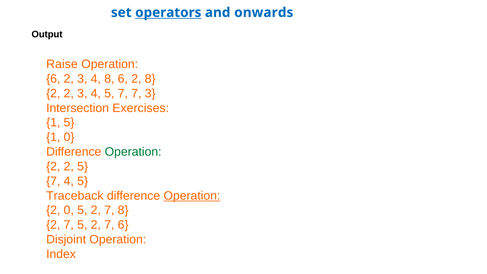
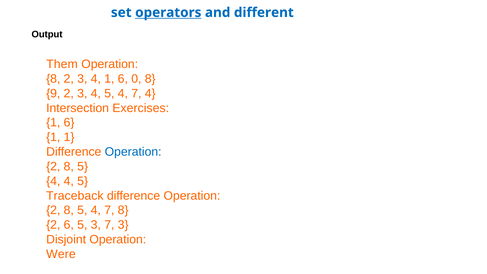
onwards: onwards -> different (264, 13)
Raise: Raise -> Them (62, 64)
6: 6 -> 8 (53, 79)
4 8: 8 -> 1 (109, 79)
2: 2 -> 0 (136, 79)
2: 2 -> 9 (53, 93)
4 5 7: 7 -> 4 (123, 93)
7 3: 3 -> 4 (150, 93)
5: 5 -> 6 (69, 123)
1 0: 0 -> 1 (69, 137)
Operation colour: green -> blue (133, 152)
2: 2 -> 8 (69, 166)
7: 7 -> 4 (53, 181)
Operation underline: present -> none (192, 196)
0: 0 -> 8 (69, 210)
2: 2 -> 4 (96, 210)
7: 7 -> 6 (69, 225)
2: 2 -> 3 (96, 225)
7 6: 6 -> 3 (123, 225)
Index: Index -> Were (61, 254)
